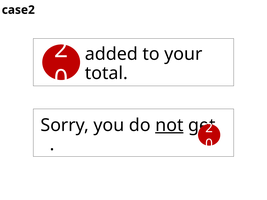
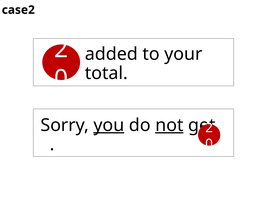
you underline: none -> present (109, 125)
